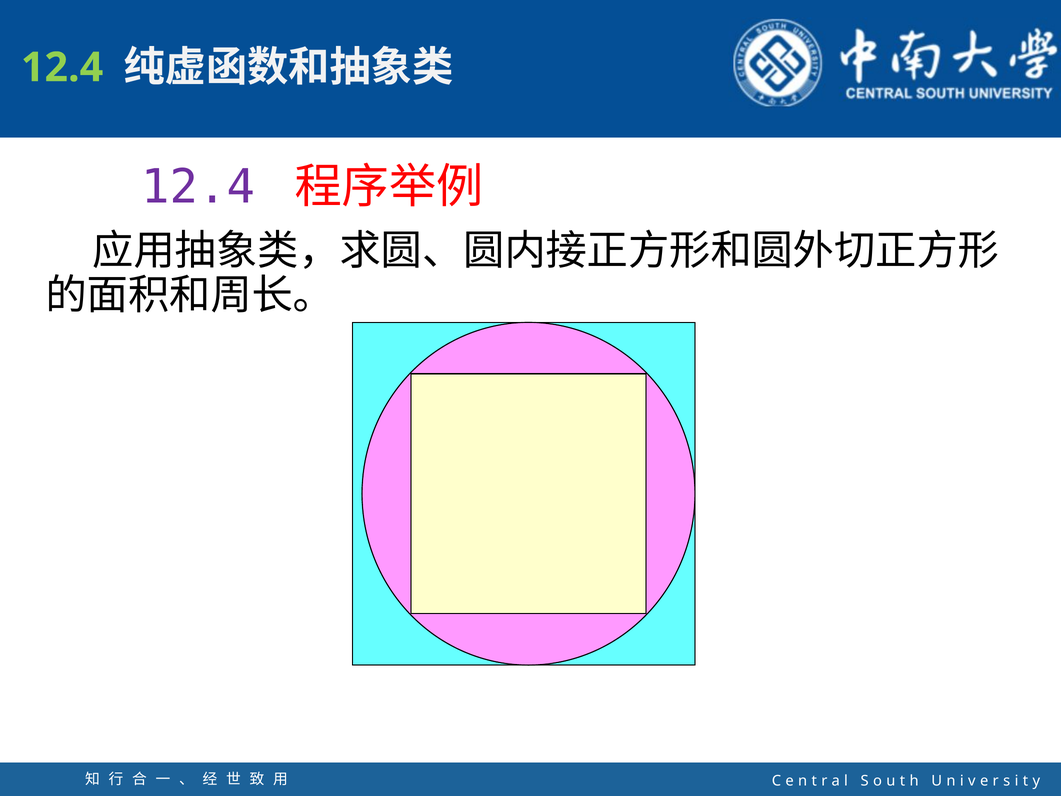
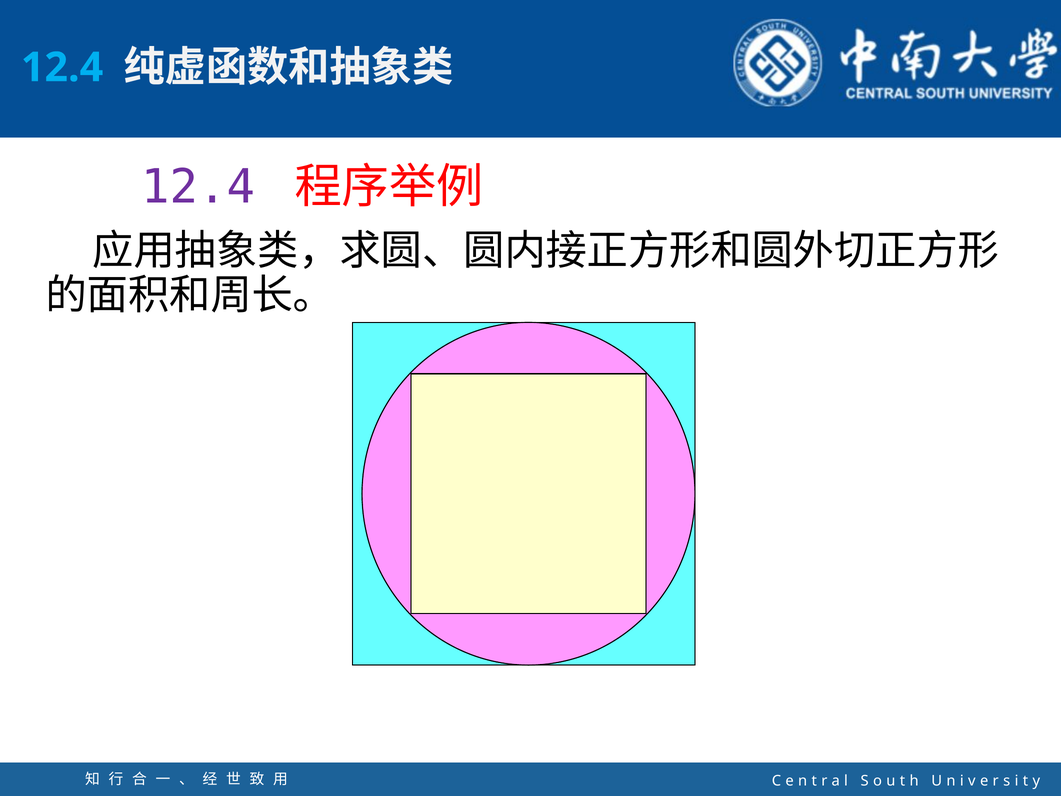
12.4 colour: light green -> light blue (62, 68)
